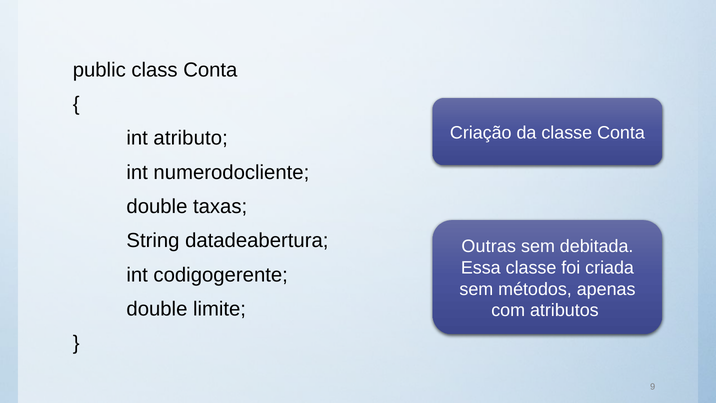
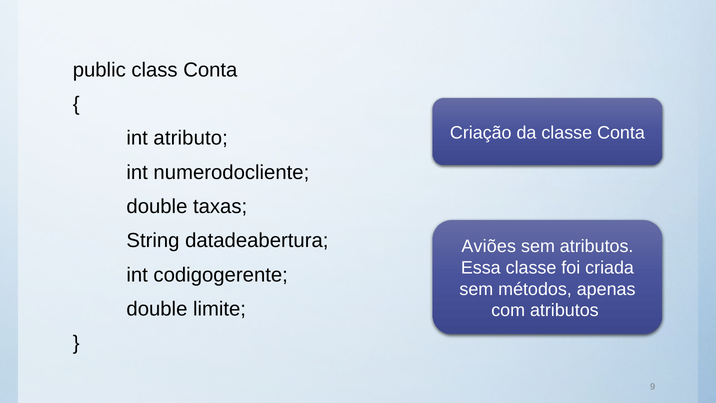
Outras: Outras -> Aviões (489, 246)
sem debitada: debitada -> atributos (597, 246)
